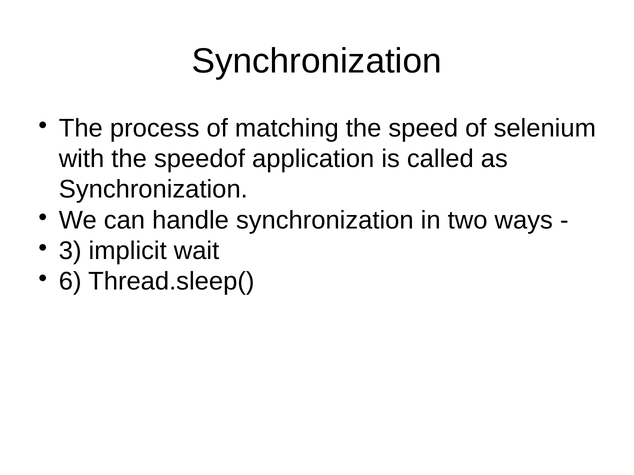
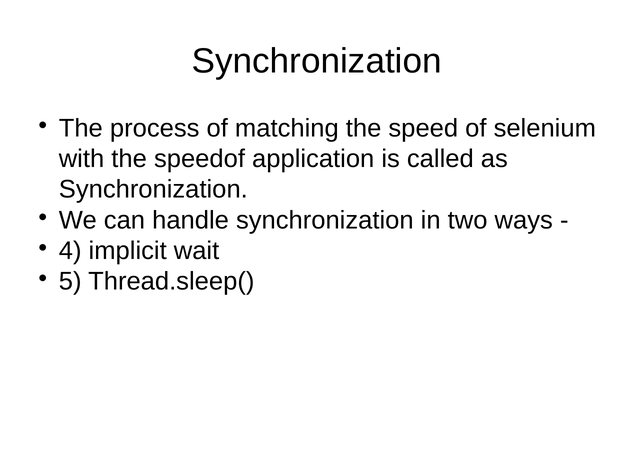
3: 3 -> 4 (70, 251)
6: 6 -> 5 (70, 282)
